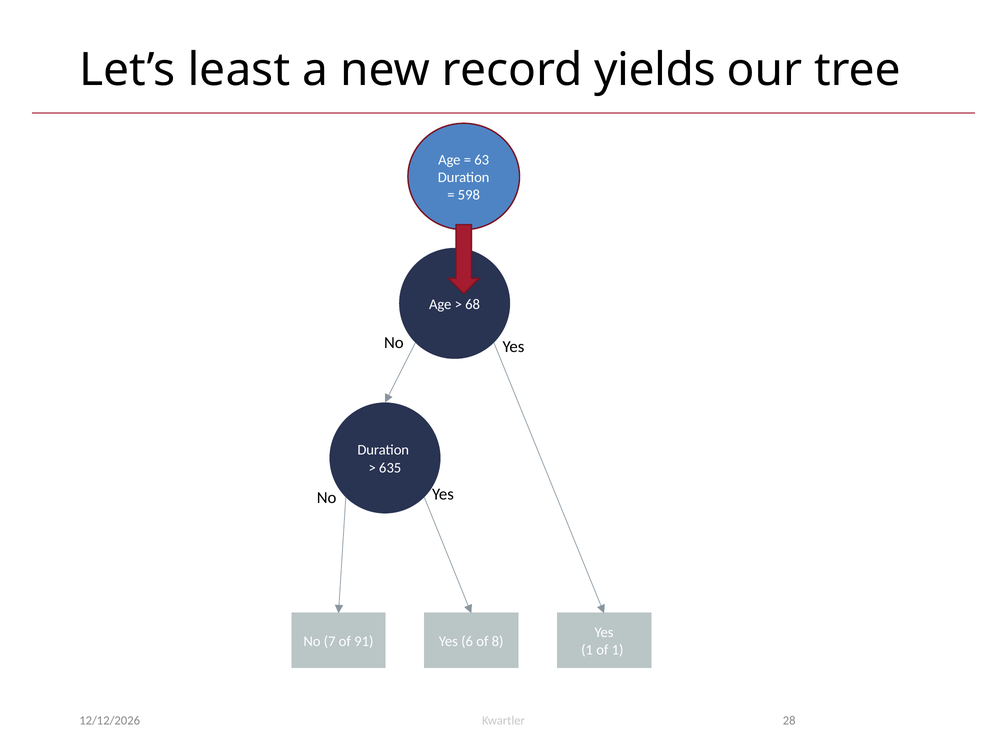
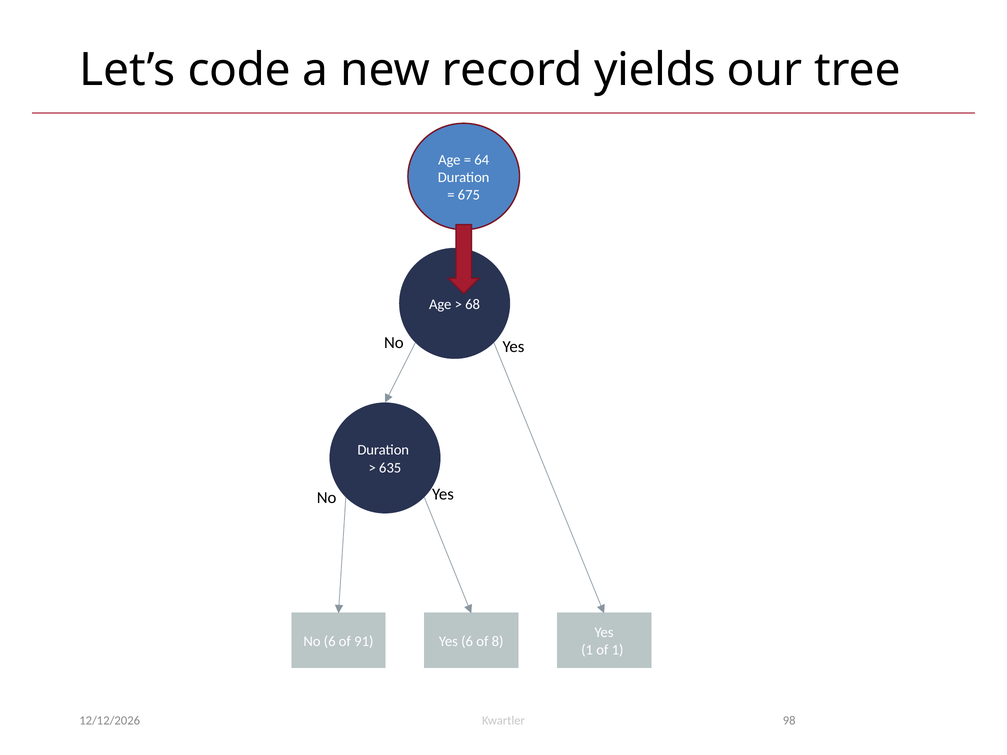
least: least -> code (239, 70)
63: 63 -> 64 (482, 160)
598: 598 -> 675 (469, 195)
No 7: 7 -> 6 (330, 642)
28: 28 -> 98 (789, 721)
